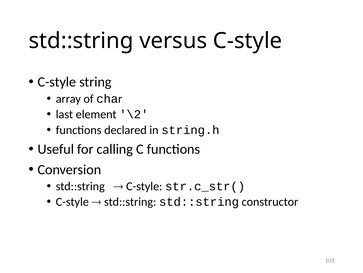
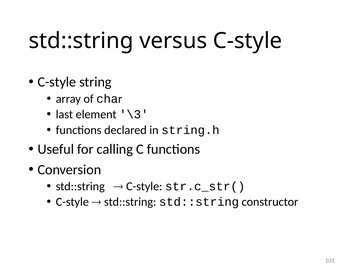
\2: \2 -> \3 (134, 114)
